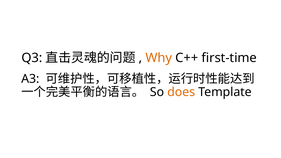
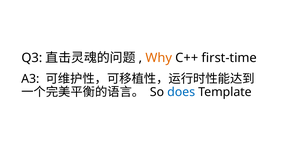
does colour: orange -> blue (181, 92)
